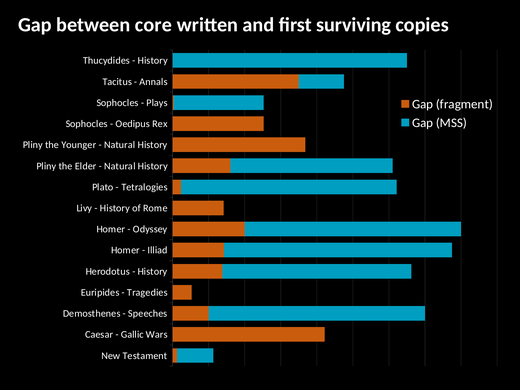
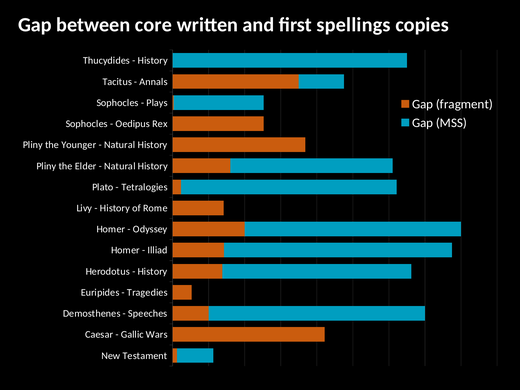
surviving: surviving -> spellings (354, 25)
